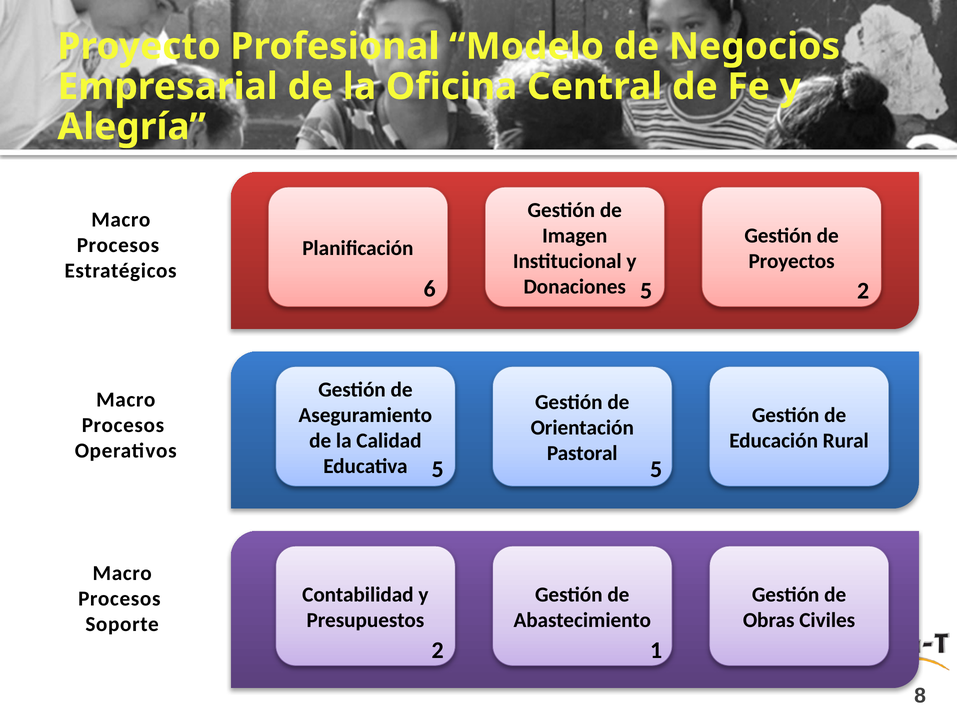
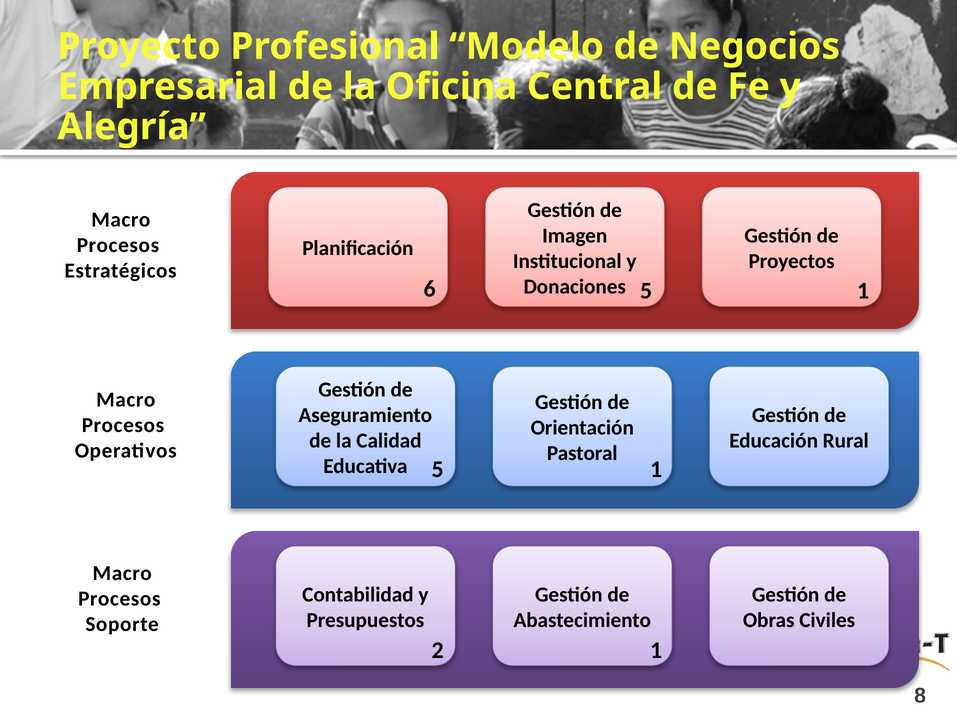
6 5 2: 2 -> 1 (863, 291)
5: 5 -> 1 (656, 469)
